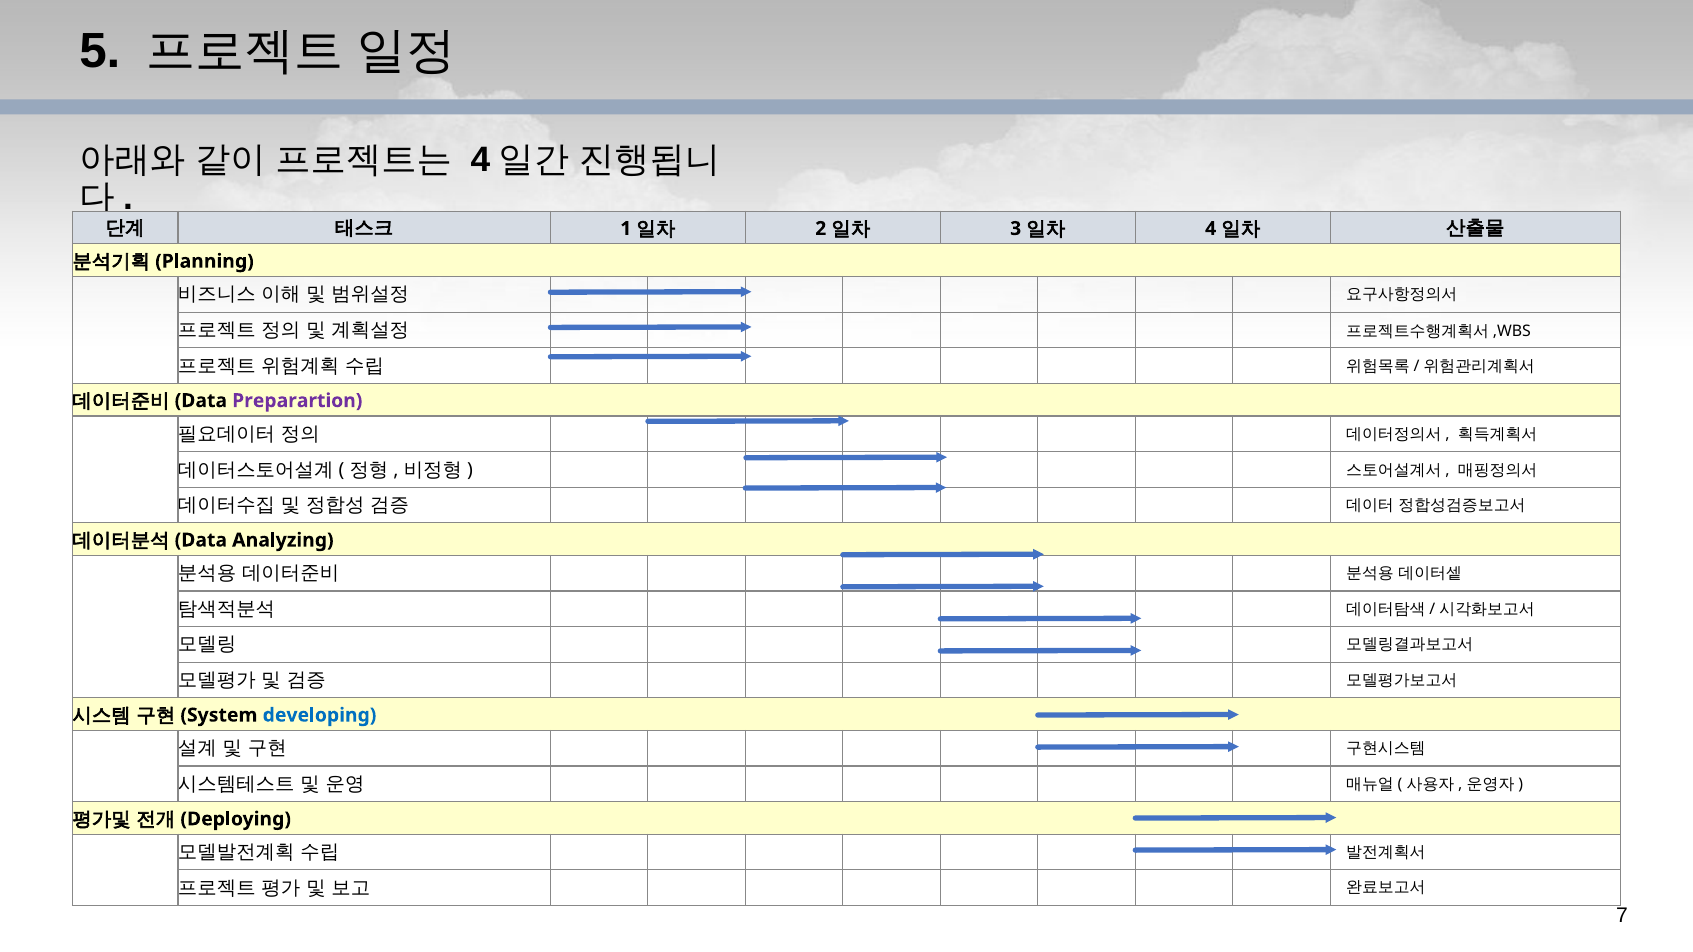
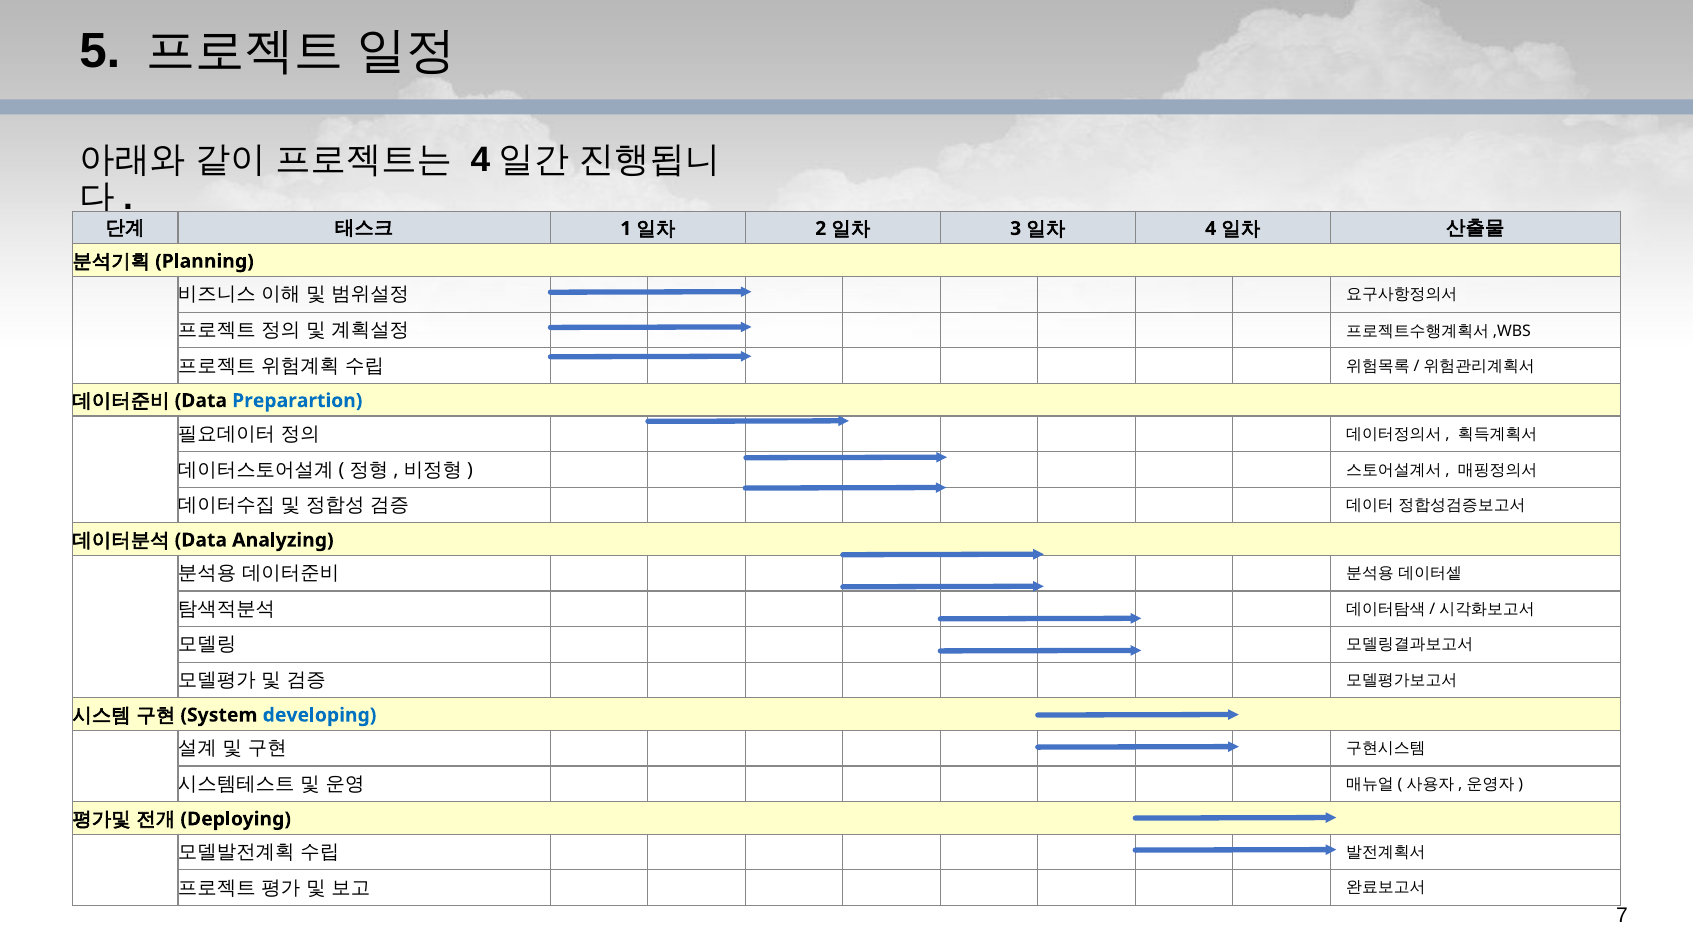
Preparartion colour: purple -> blue (297, 401)
